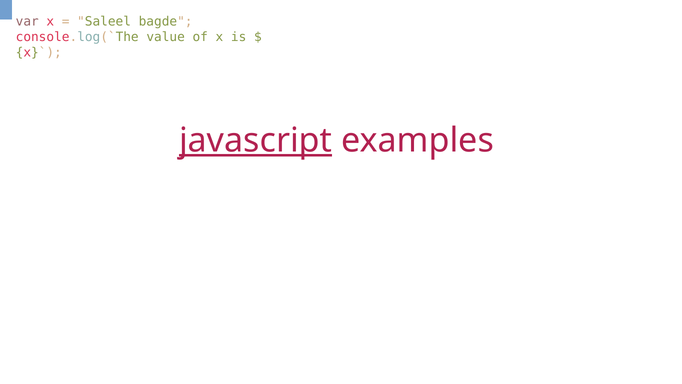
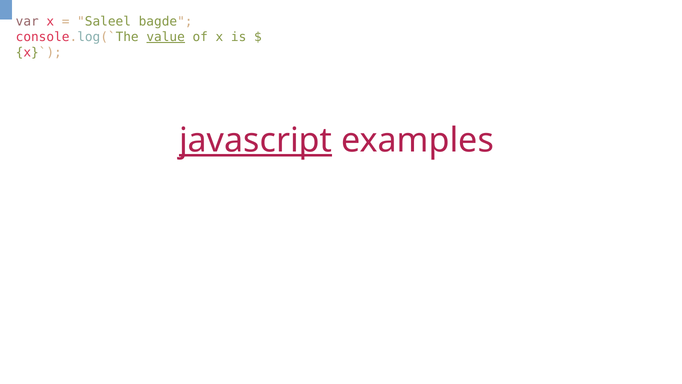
value underline: none -> present (166, 37)
